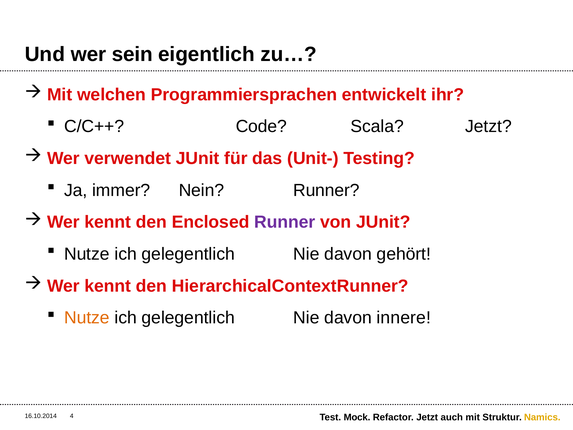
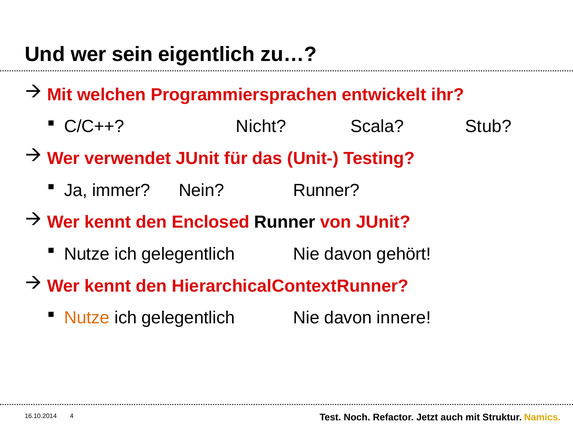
Code: Code -> Nicht (261, 126)
Scala Jetzt: Jetzt -> Stub (488, 126)
Runner colour: purple -> black (285, 222)
Mock: Mock -> Noch (357, 417)
